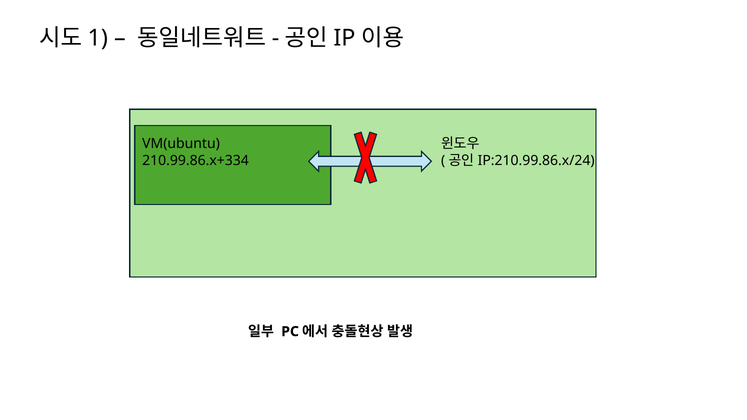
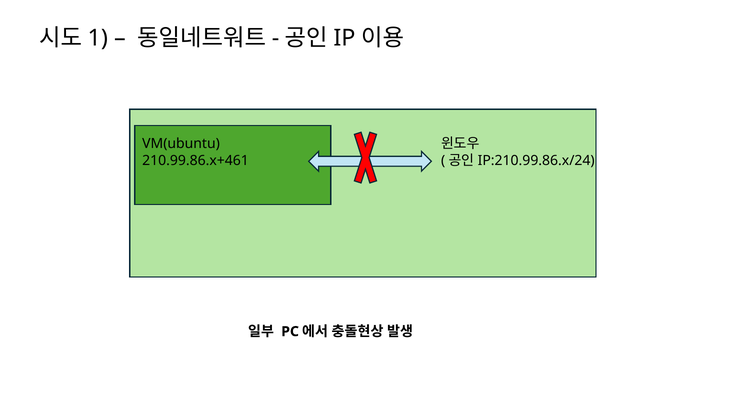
210.99.86.x+334: 210.99.86.x+334 -> 210.99.86.x+461 (195, 161)
